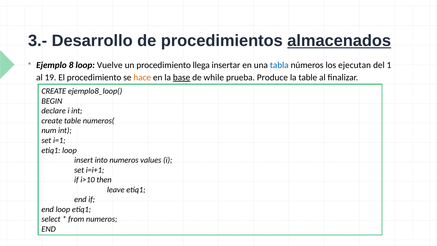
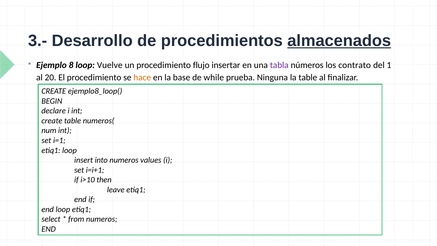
llega: llega -> flujo (201, 65)
tabla colour: blue -> purple (279, 65)
ejecutan: ejecutan -> contrato (355, 65)
19: 19 -> 20 (51, 77)
base underline: present -> none (182, 77)
Produce: Produce -> Ninguna (272, 77)
